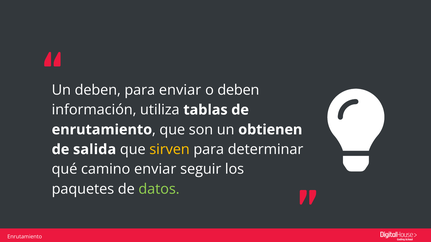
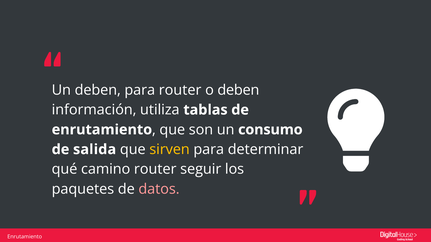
para enviar: enviar -> router (180, 90)
obtienen: obtienen -> consumo (270, 130)
camino enviar: enviar -> router (155, 170)
datos colour: light green -> pink (159, 189)
